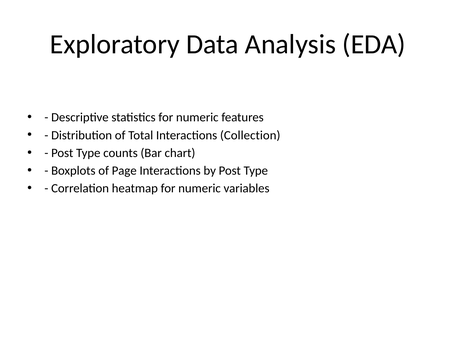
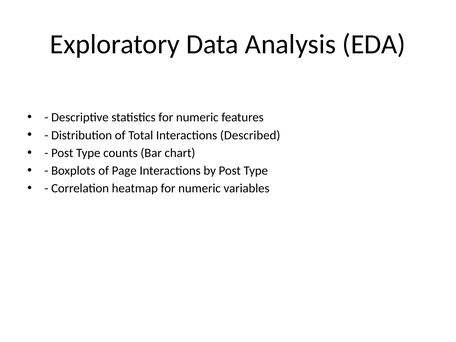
Collection: Collection -> Described (250, 135)
